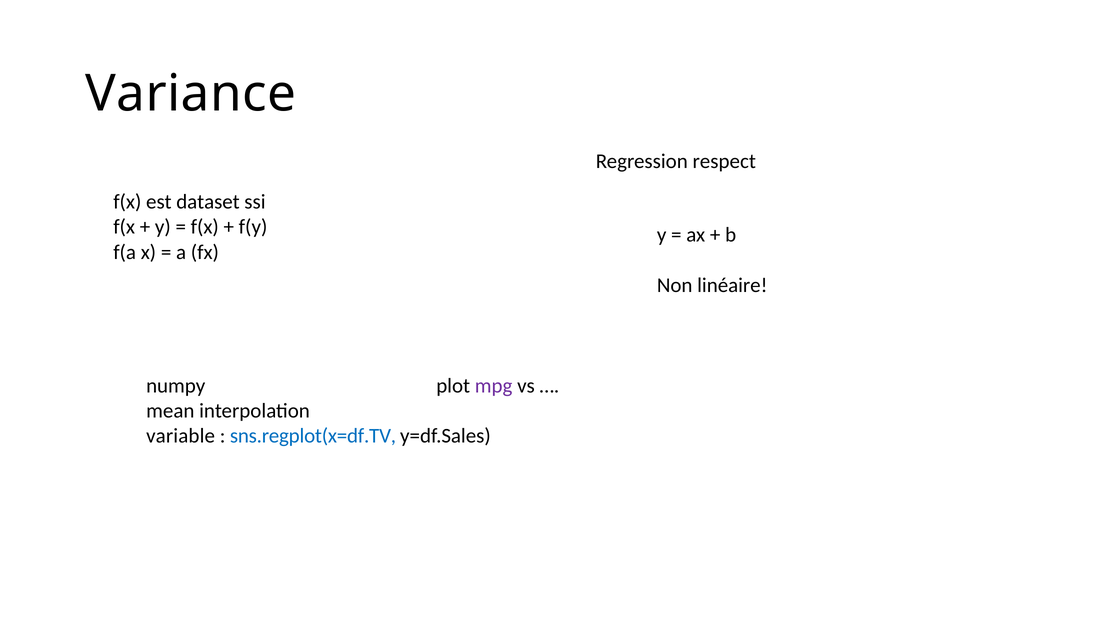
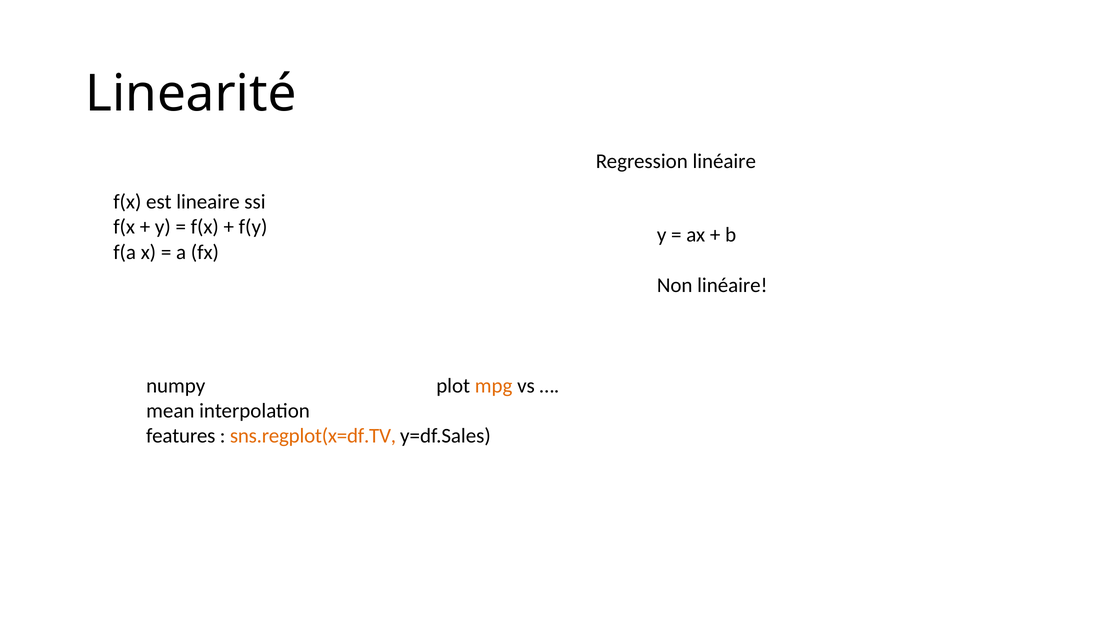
Variance: Variance -> Linearité (191, 94)
Regression respect: respect -> linéaire (724, 161)
dataset: dataset -> lineaire (208, 202)
mpg colour: purple -> orange (494, 386)
variable: variable -> features (181, 436)
sns.regplot(x=df.TV colour: blue -> orange (313, 436)
